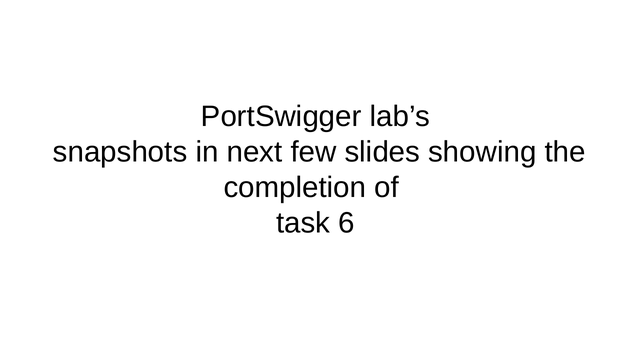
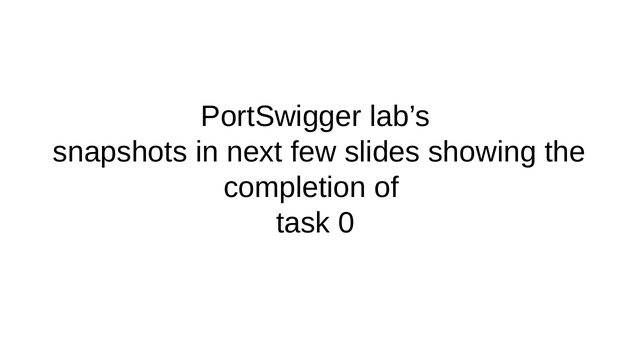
6: 6 -> 0 (347, 223)
